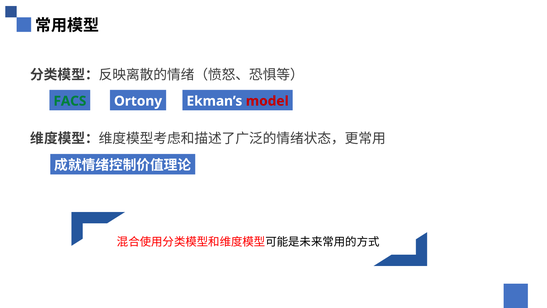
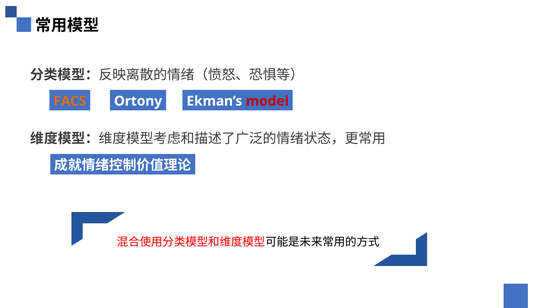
FACS colour: green -> orange (70, 101)
